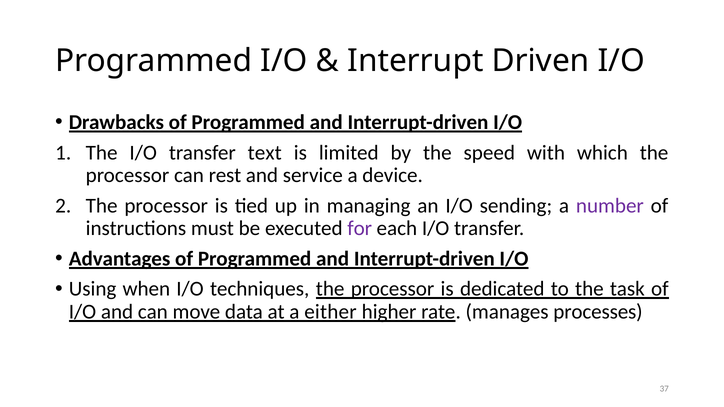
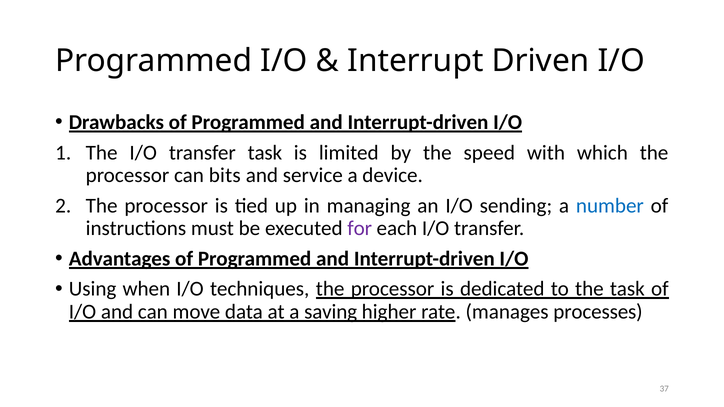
transfer text: text -> task (265, 153)
rest: rest -> bits (225, 175)
number colour: purple -> blue (610, 206)
either: either -> saving (331, 312)
